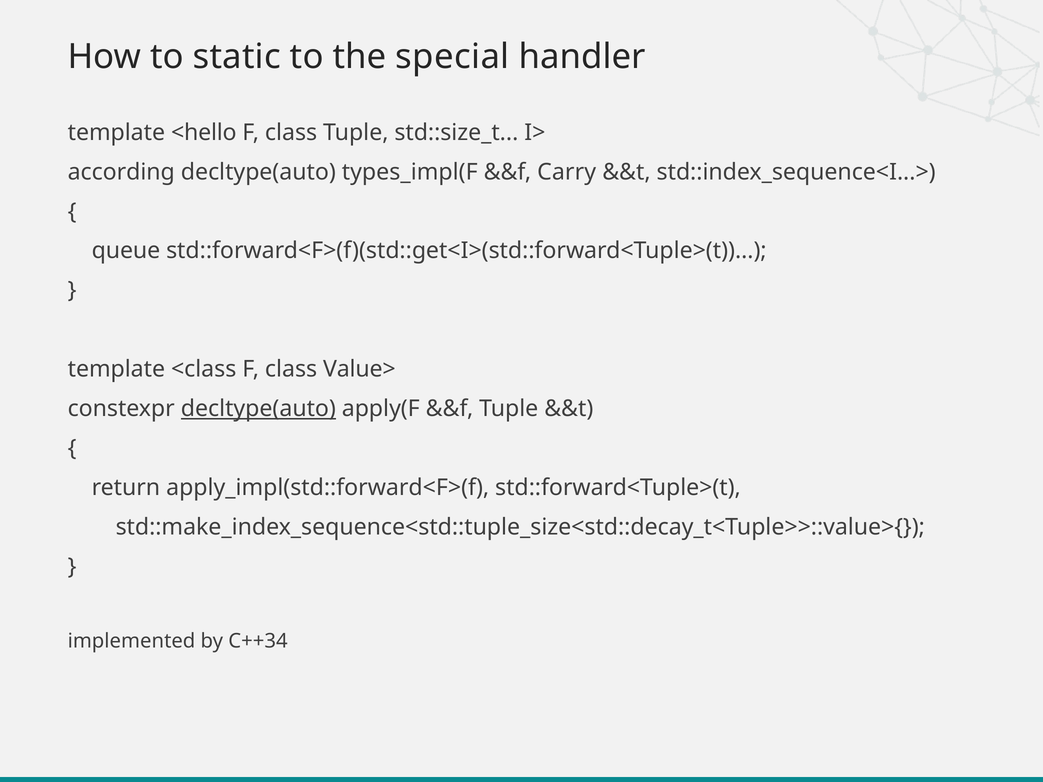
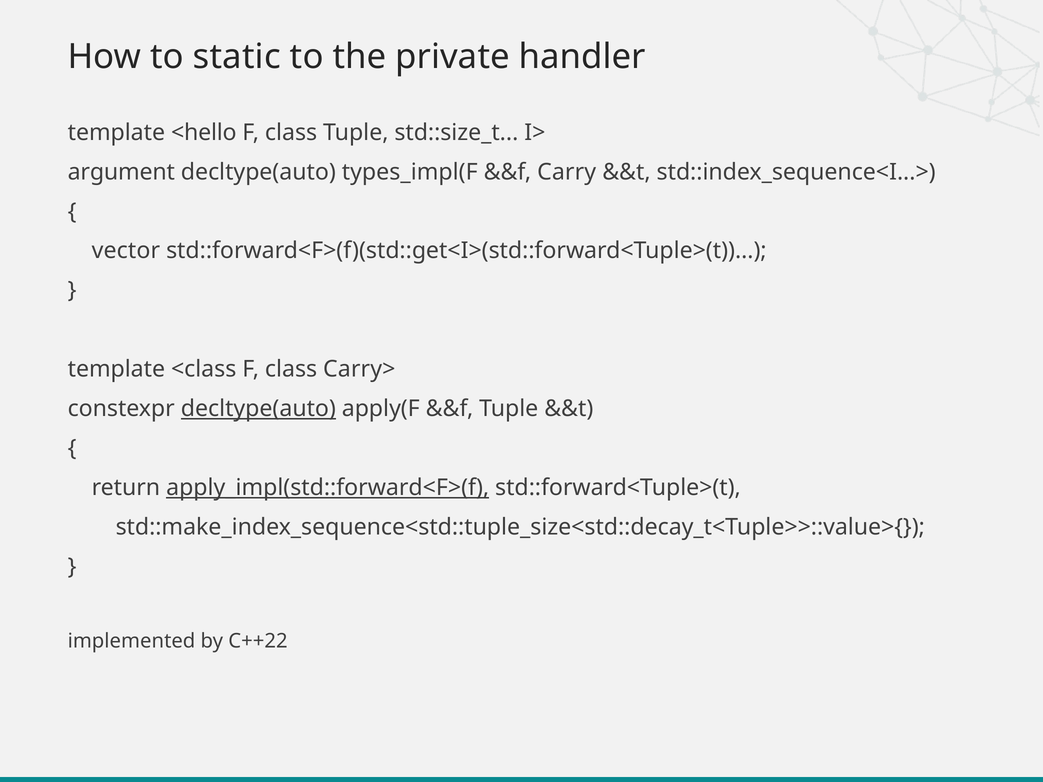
special: special -> private (453, 57)
according: according -> argument (121, 172)
queue: queue -> vector (126, 251)
Value>: Value> -> Carry> (359, 369)
apply_impl(std::forward<F>(f underline: none -> present (328, 488)
C++34: C++34 -> C++22 (258, 641)
